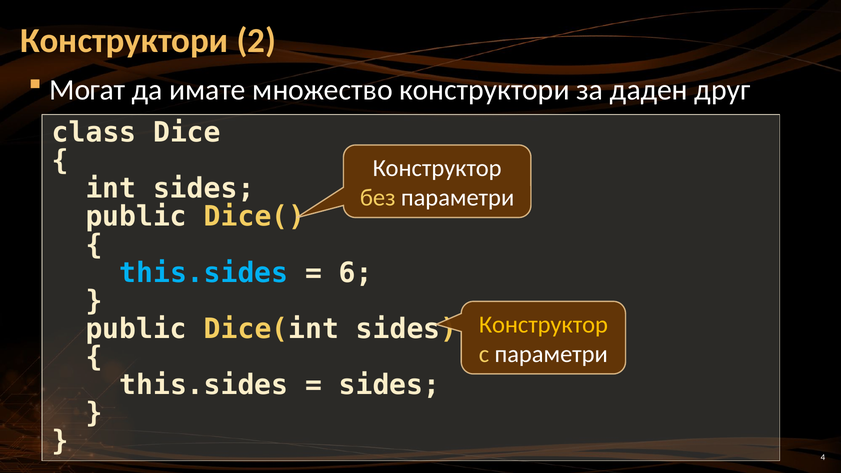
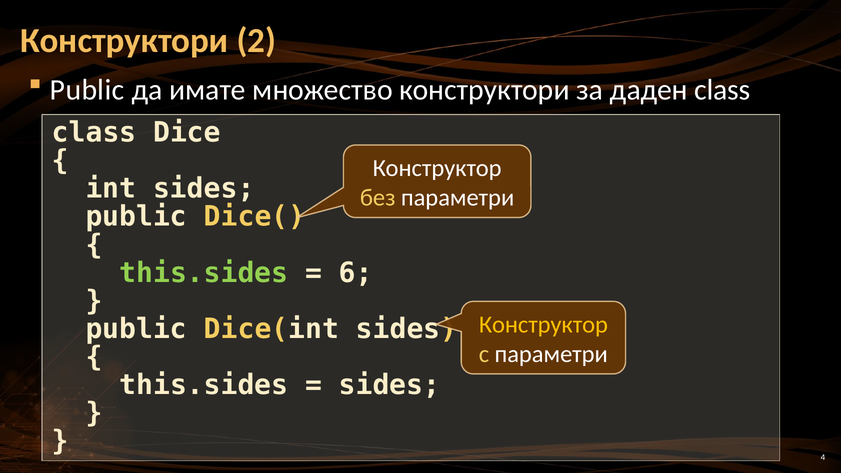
Могат: Могат -> Public (87, 90)
даден друг: друг -> class (722, 90)
this.sides colour: light blue -> light green (204, 273)
